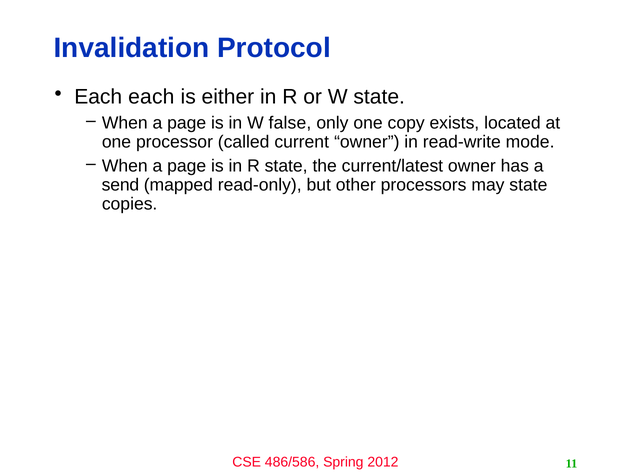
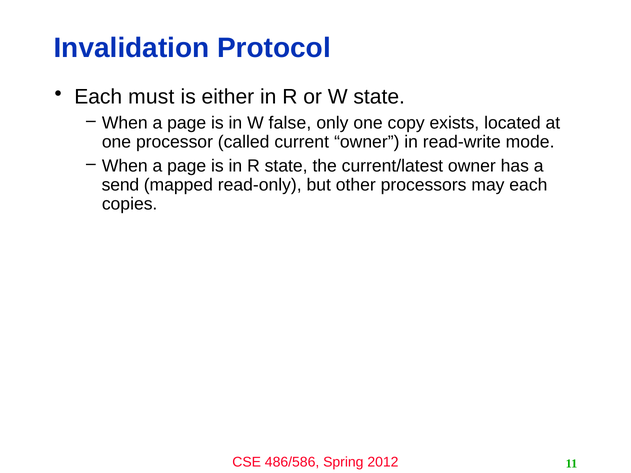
Each each: each -> must (151, 97)
may state: state -> each (528, 185)
